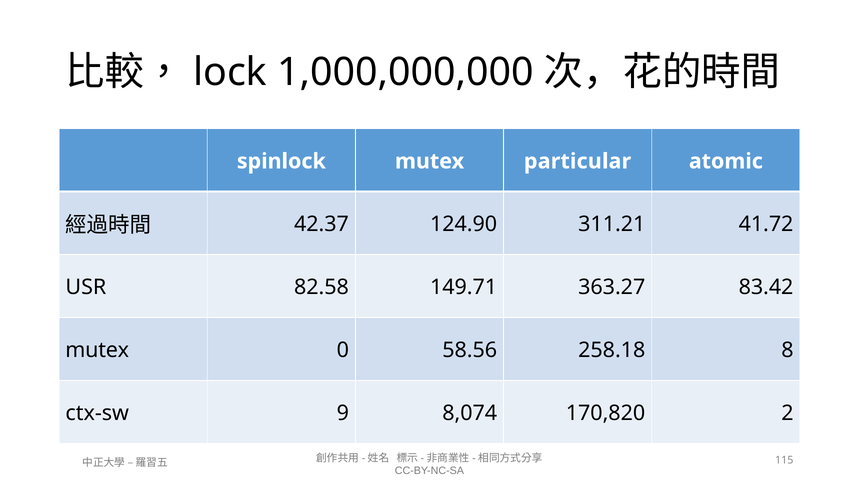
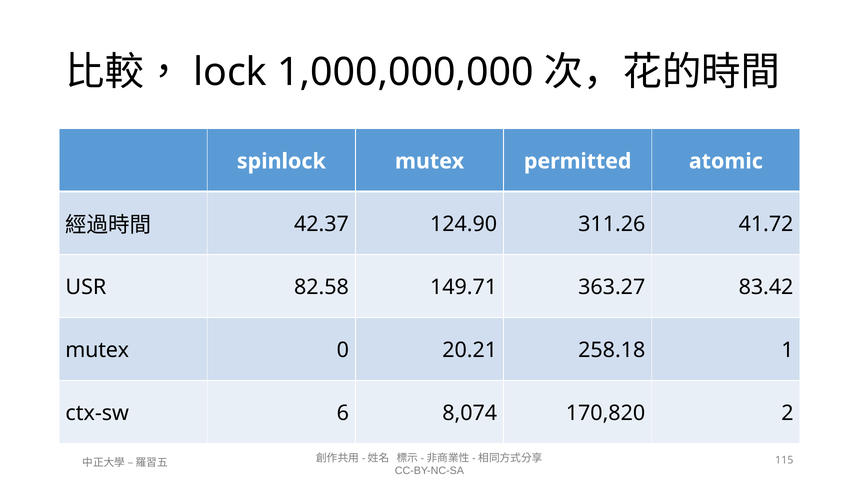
particular: particular -> permitted (578, 161)
311.21: 311.21 -> 311.26 (612, 224)
58.56: 58.56 -> 20.21 (470, 350)
8: 8 -> 1 (787, 350)
9: 9 -> 6 (343, 413)
